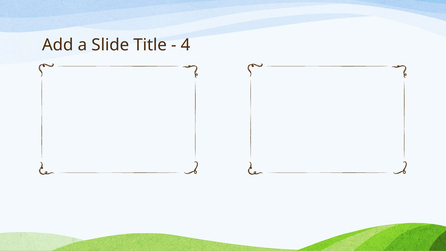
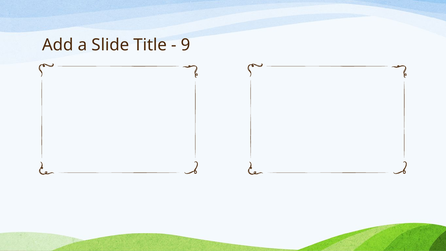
4: 4 -> 9 (186, 45)
